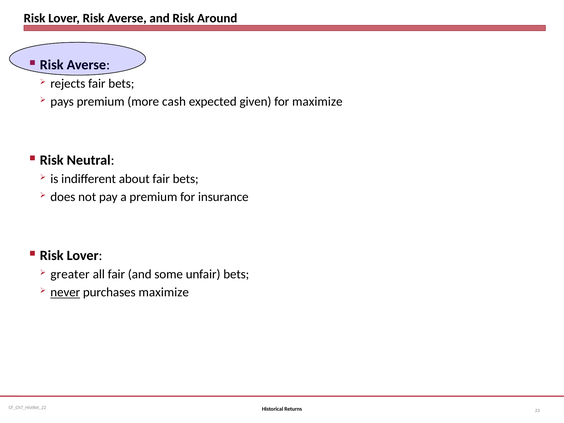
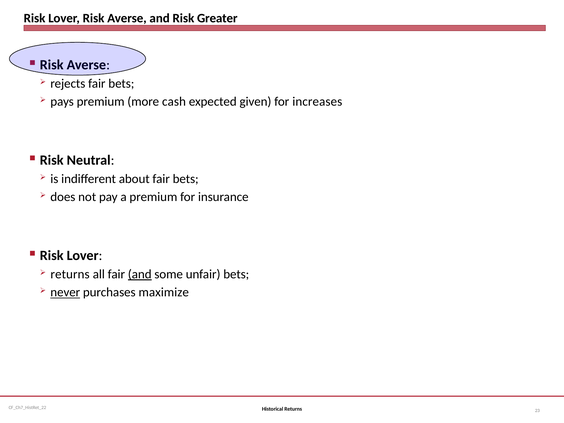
Around: Around -> Greater (217, 18)
for maximize: maximize -> increases (317, 102)
greater: greater -> returns (70, 274)
and underline: none -> present (140, 274)
